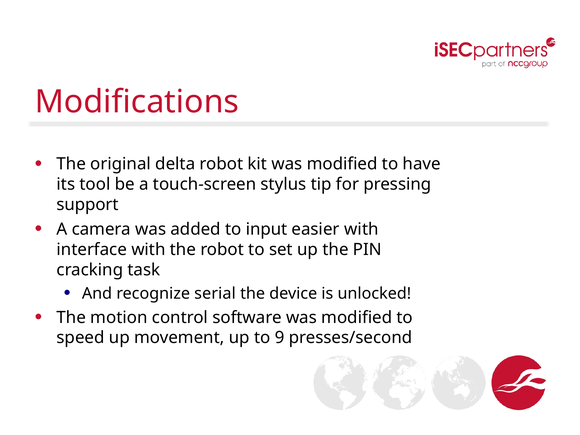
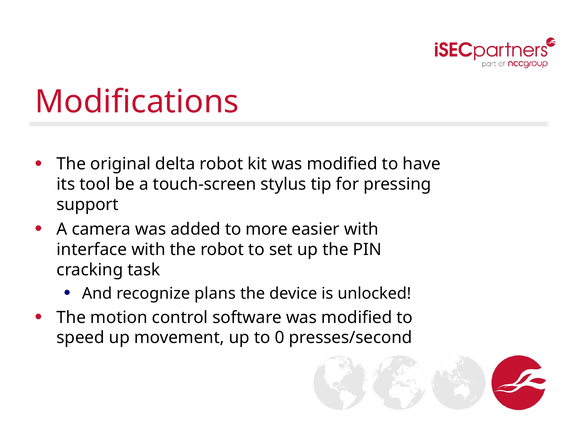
input: input -> more (267, 229)
serial: serial -> plans (215, 293)
9: 9 -> 0 (280, 338)
